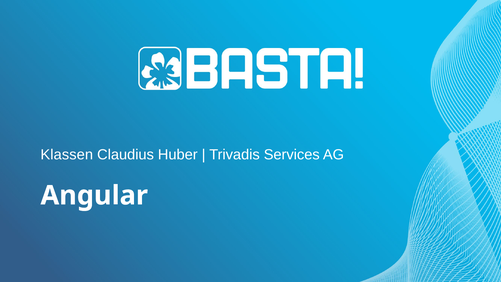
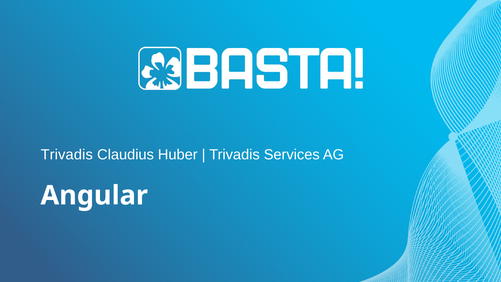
Klassen: Klassen -> Trivadis (67, 154)
